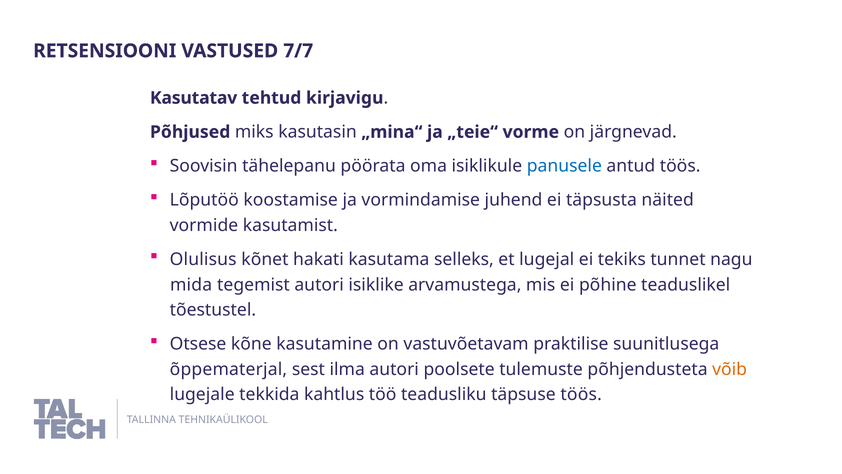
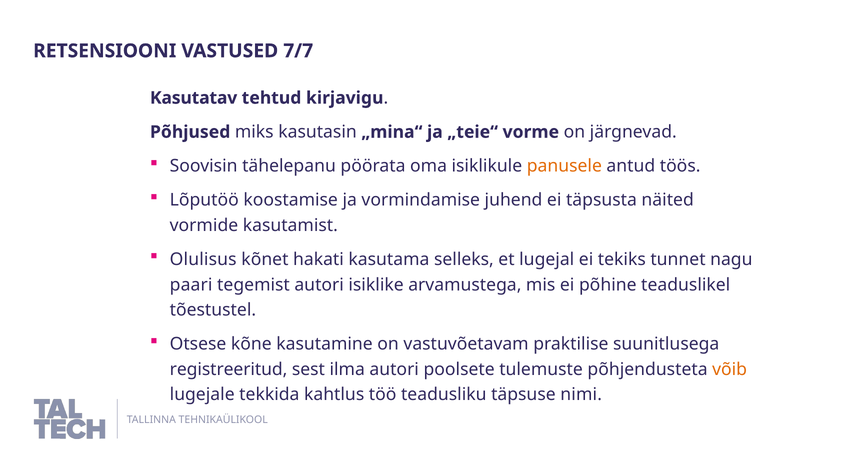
panusele colour: blue -> orange (564, 166)
mida: mida -> paari (191, 285)
õppematerjal: õppematerjal -> registreeritud (229, 369)
täpsuse töös: töös -> nimi (581, 394)
